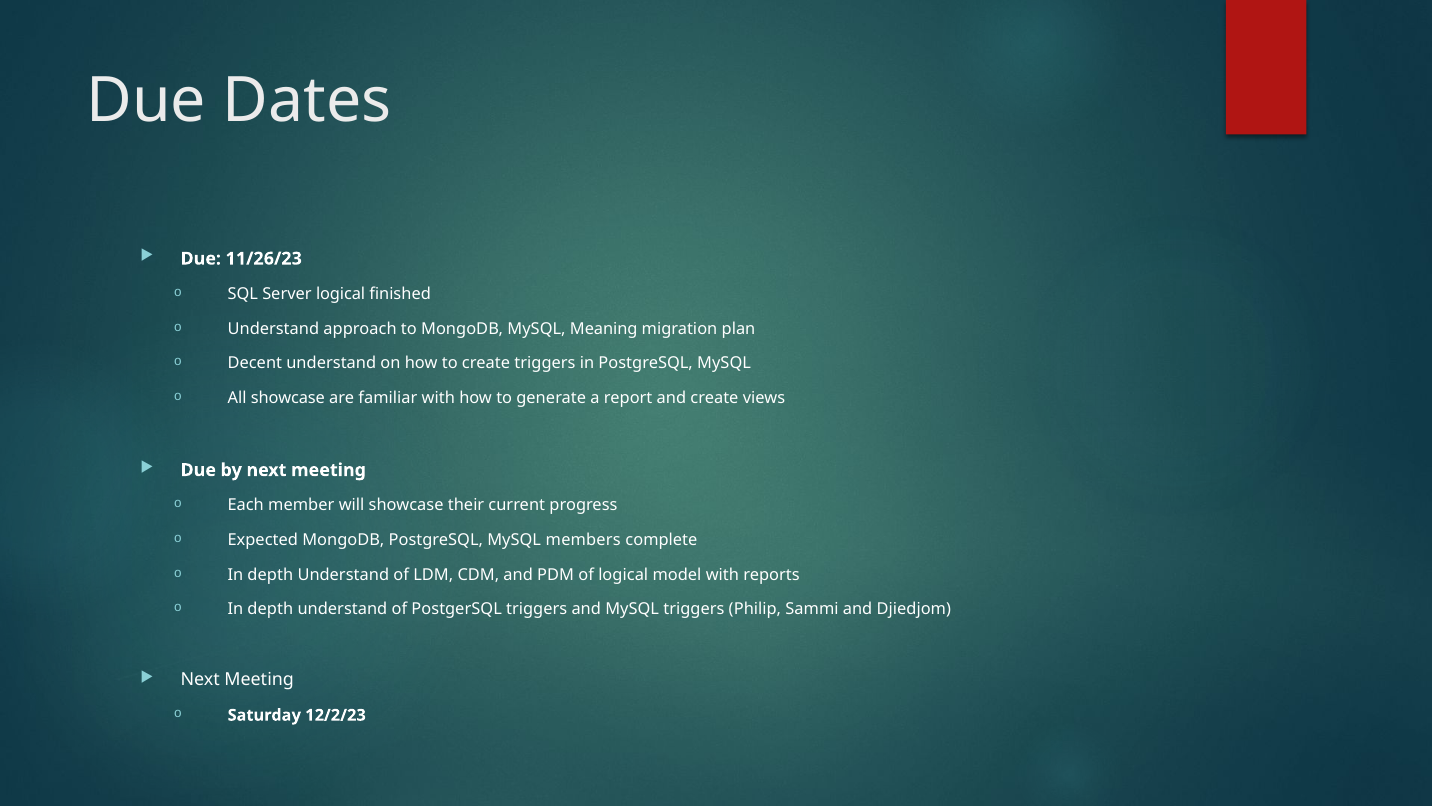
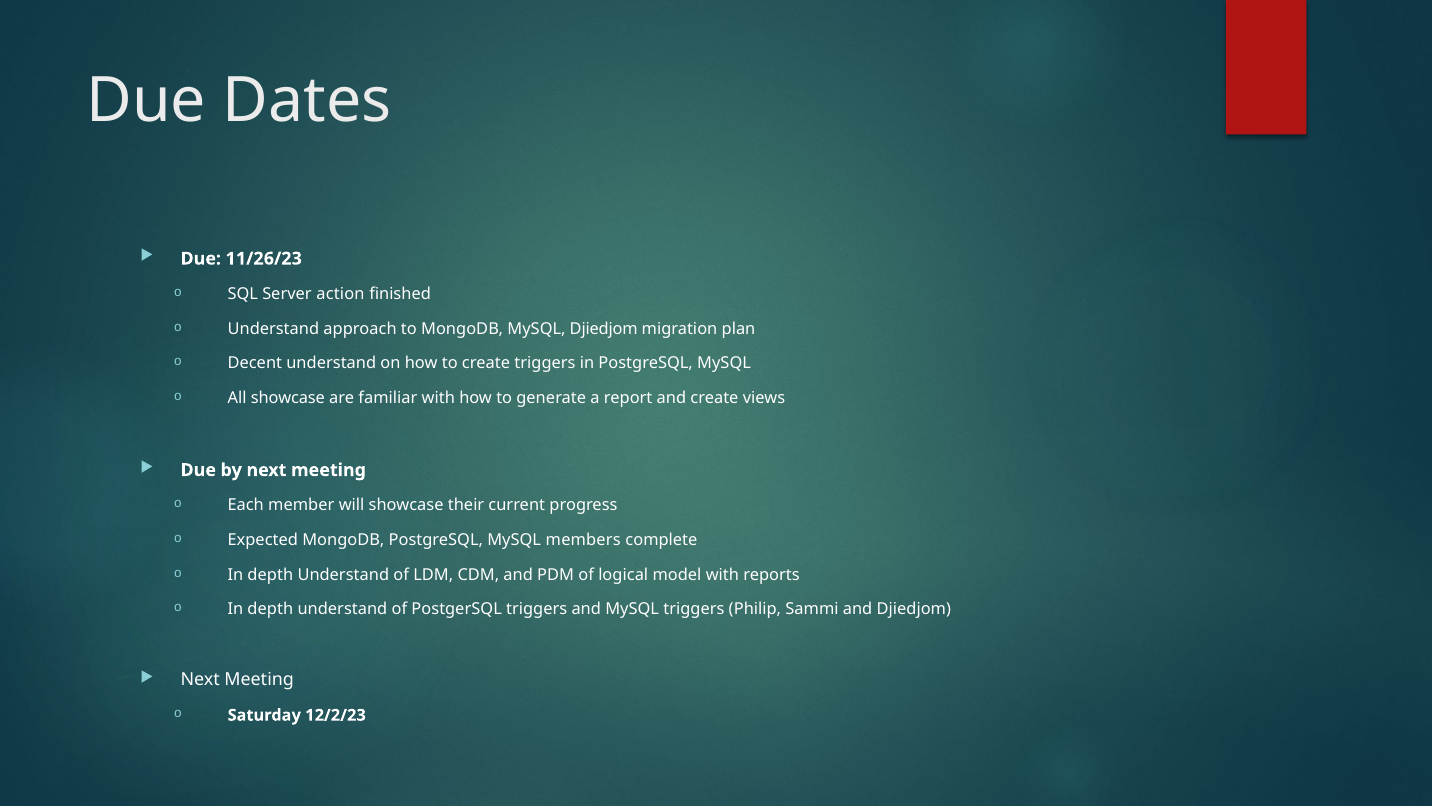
Server logical: logical -> action (340, 294)
MySQL Meaning: Meaning -> Djiedjom (604, 329)
